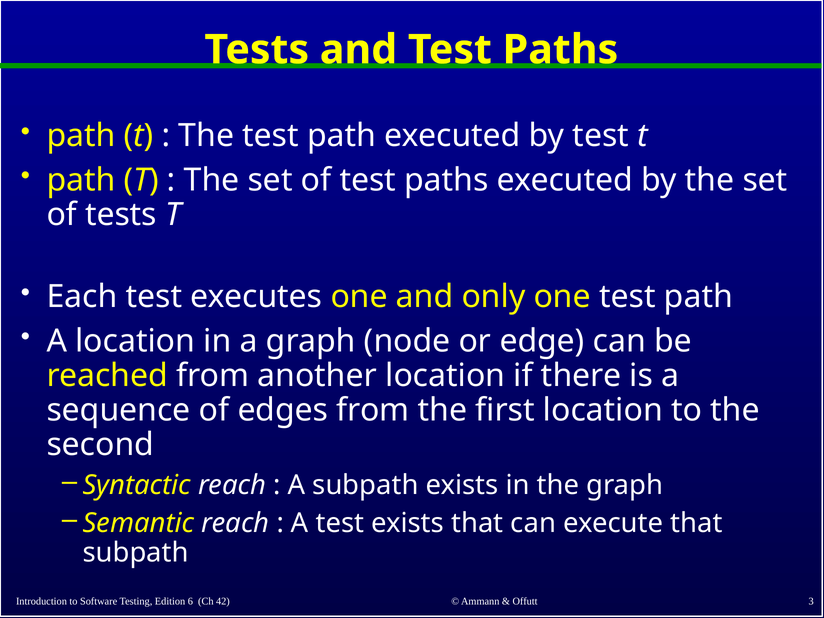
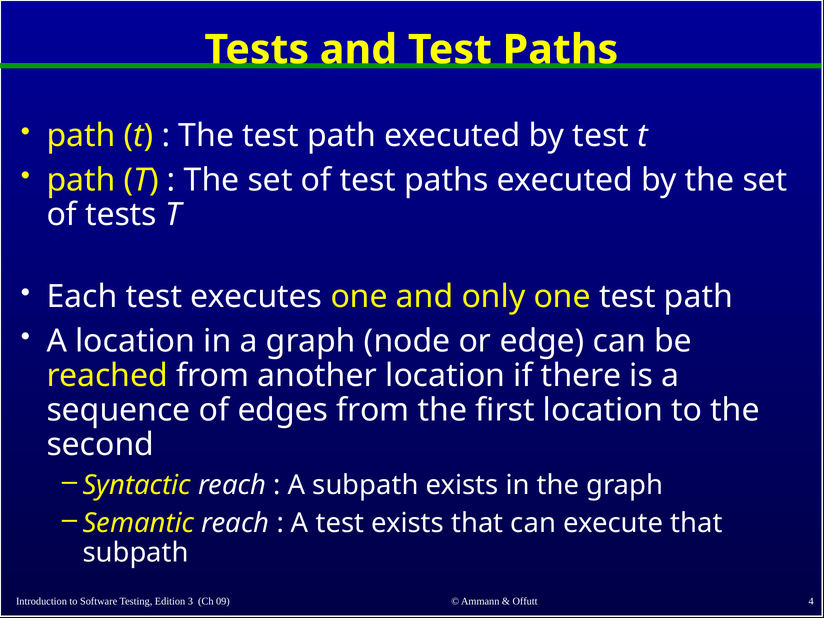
6: 6 -> 3 (190, 601)
42: 42 -> 09 (223, 601)
3: 3 -> 4 (811, 601)
